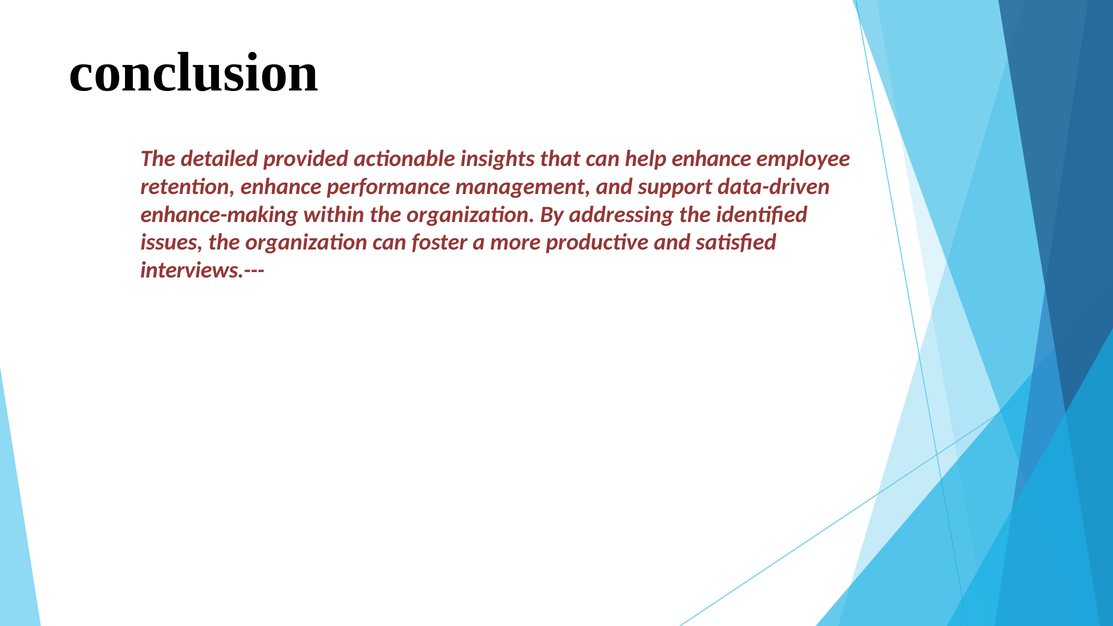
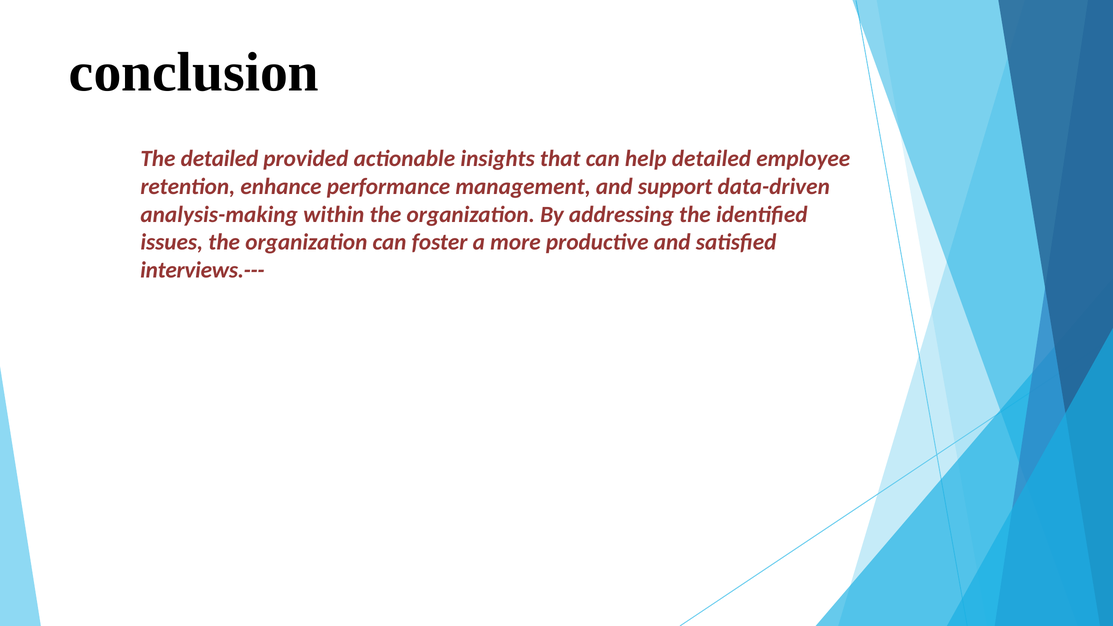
help enhance: enhance -> detailed (711, 159)
enhance-making: enhance-making -> analysis-making (219, 214)
